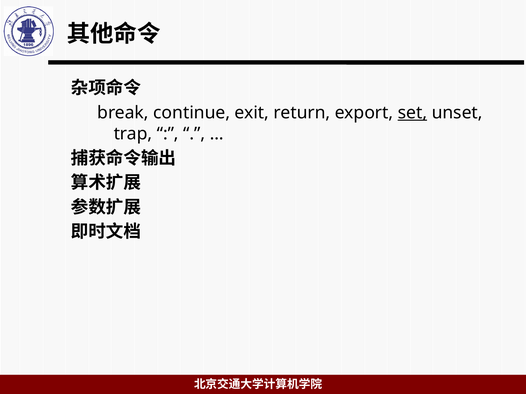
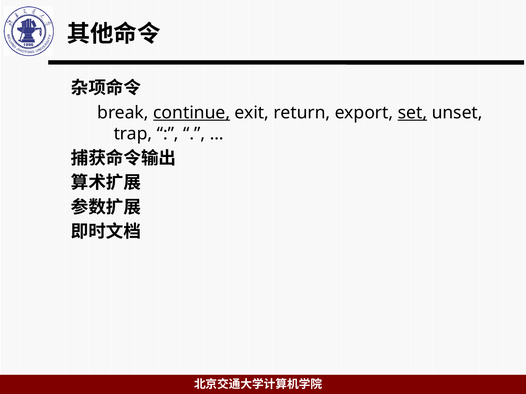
continue underline: none -> present (192, 113)
